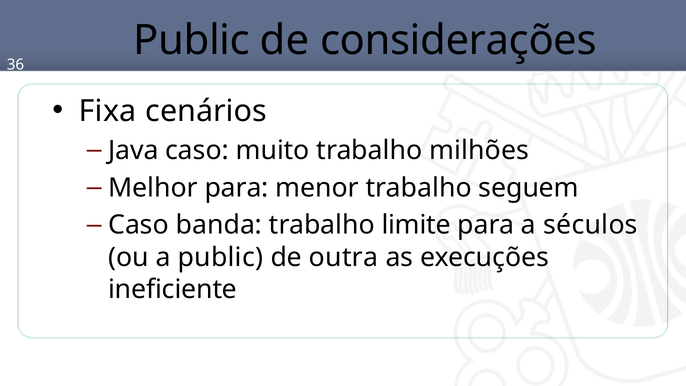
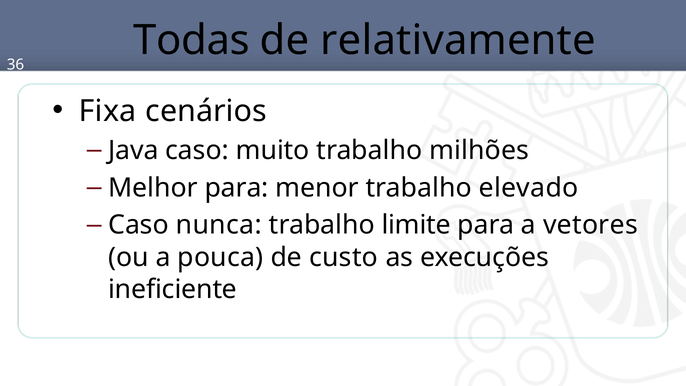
Public: Public -> Todas (192, 40)
considerações: considerações -> relativamente (458, 40)
seguem: seguem -> elevado (529, 188)
banda: banda -> nunca (219, 225)
séculos: séculos -> vetores (590, 225)
a public: public -> pouca (220, 257)
outra: outra -> custo (344, 257)
